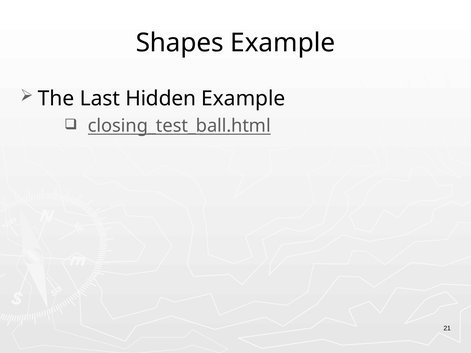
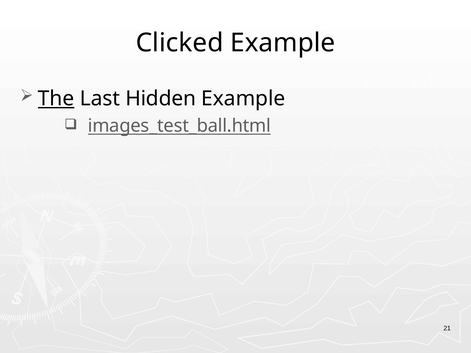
Shapes: Shapes -> Clicked (180, 43)
The underline: none -> present (56, 99)
closing_test_ball.html: closing_test_ball.html -> images_test_ball.html (179, 126)
